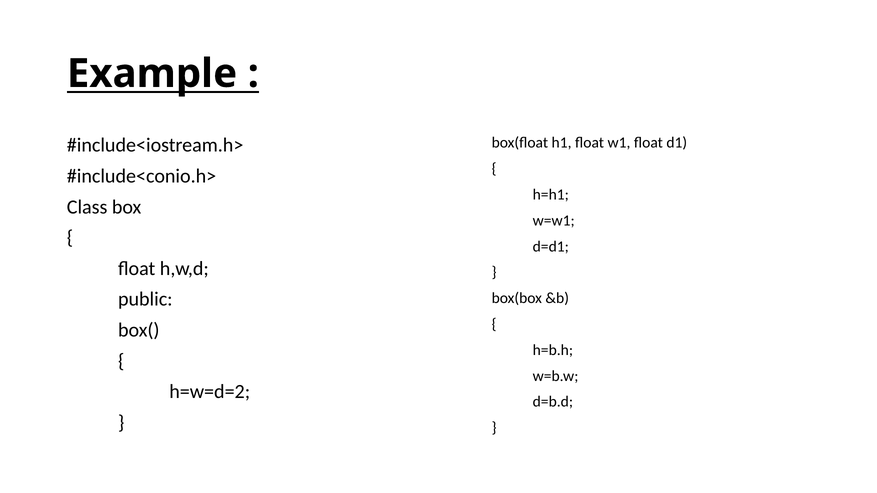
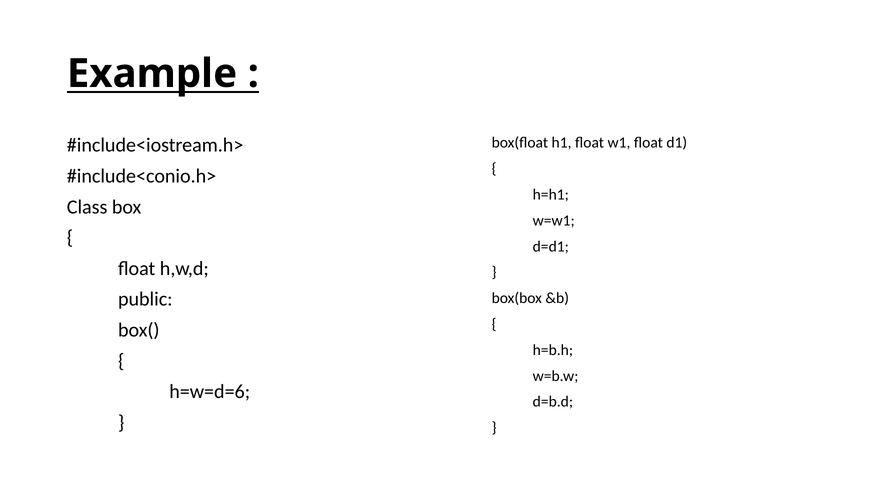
h=w=d=2: h=w=d=2 -> h=w=d=6 (210, 392)
